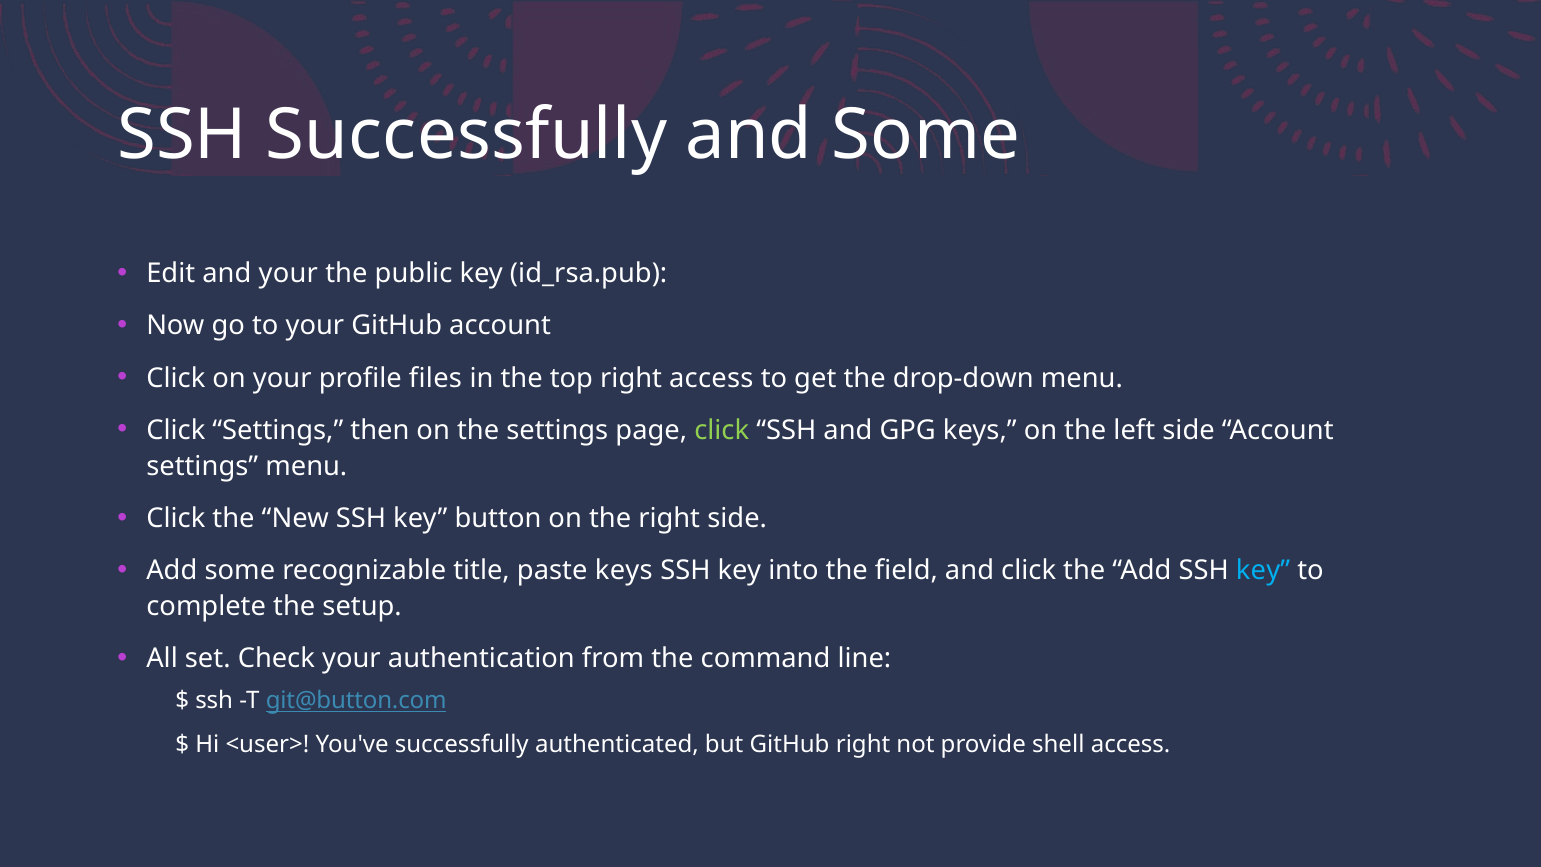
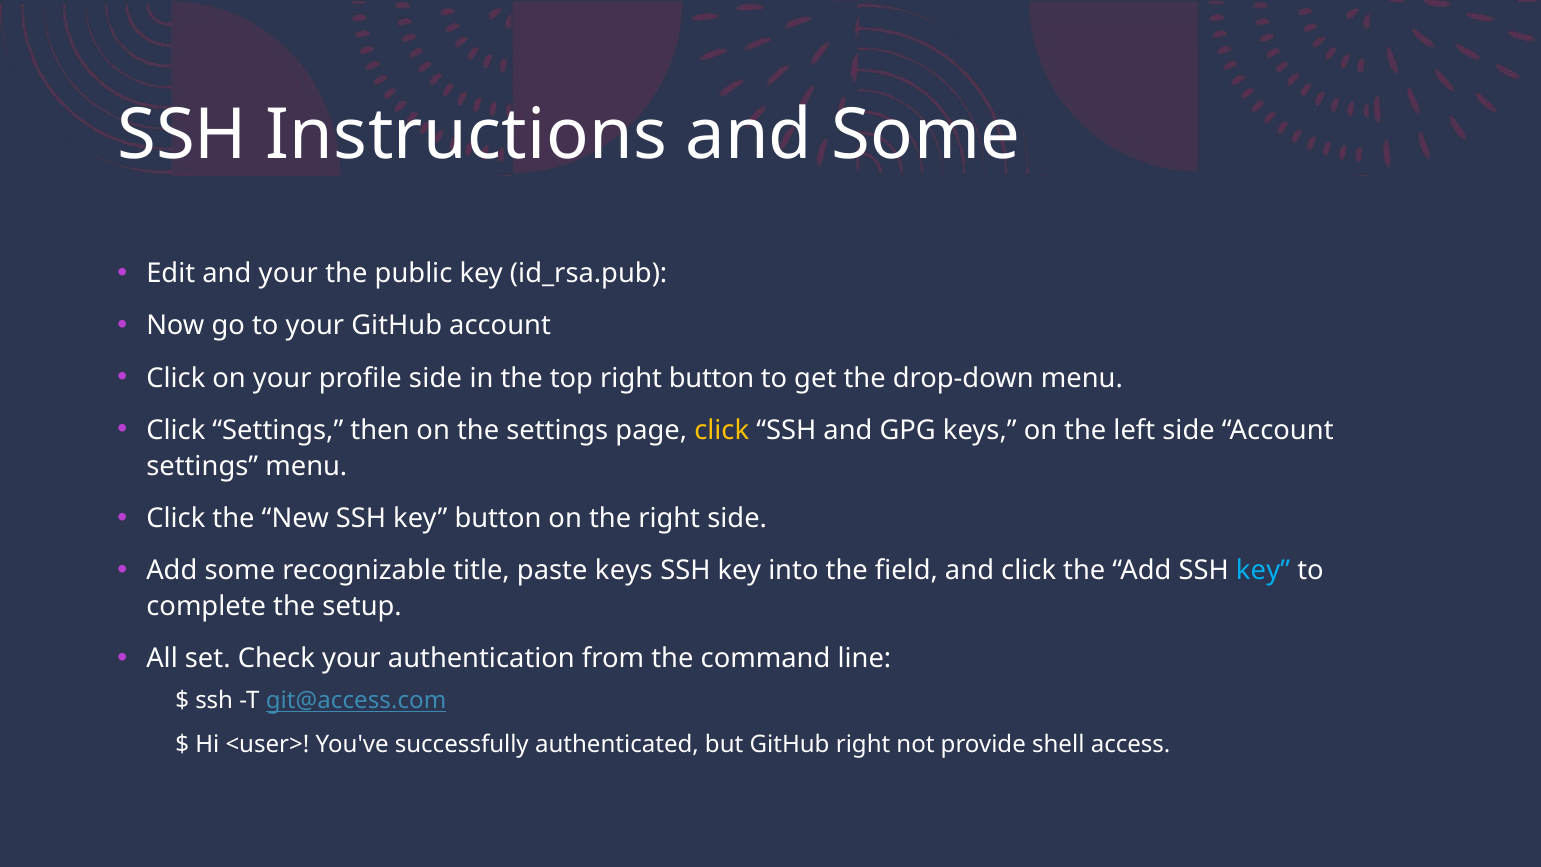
SSH Successfully: Successfully -> Instructions (466, 135)
profile files: files -> side (435, 378)
right access: access -> button (712, 378)
click colour: light green -> yellow (722, 430)
git@button.com: git@button.com -> git@access.com (356, 700)
